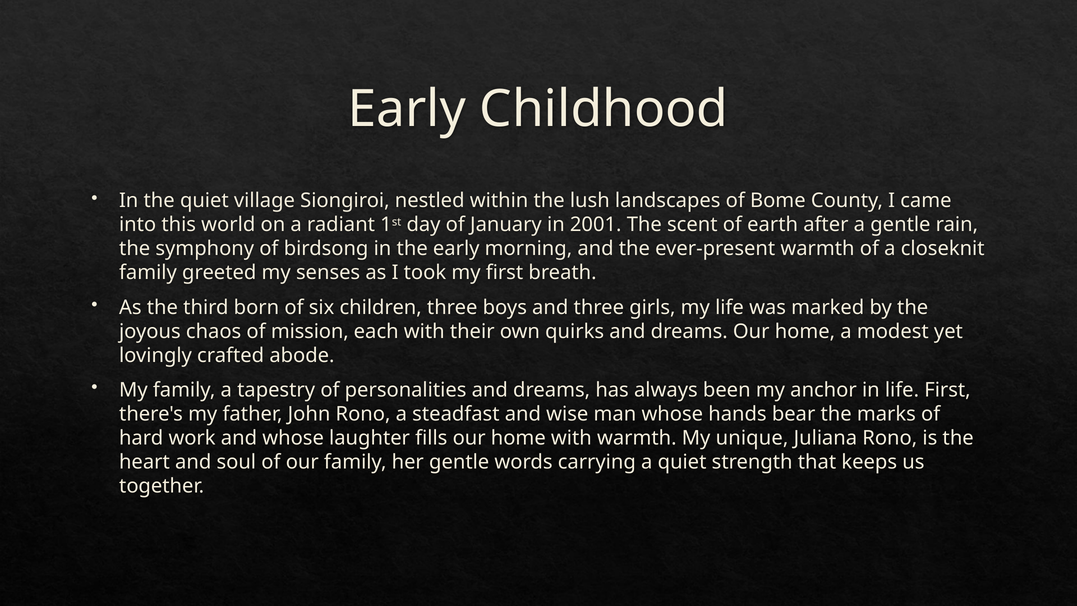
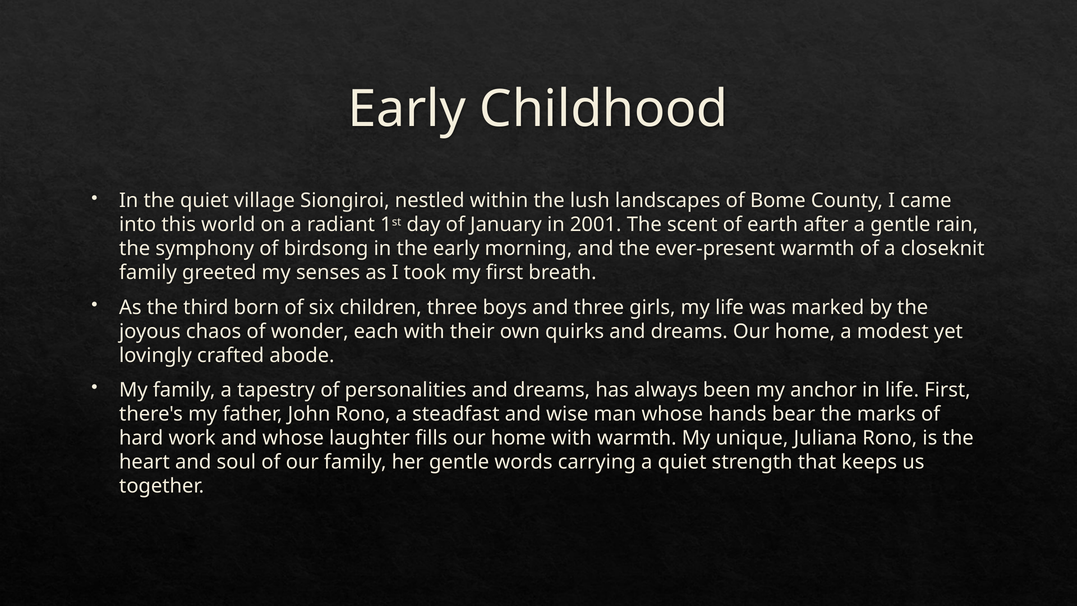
mission: mission -> wonder (310, 331)
